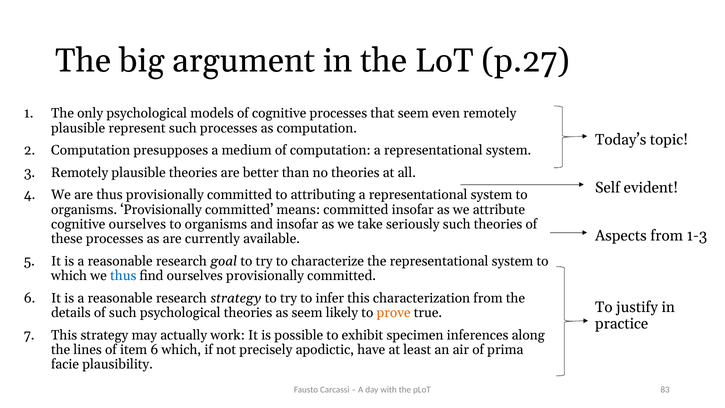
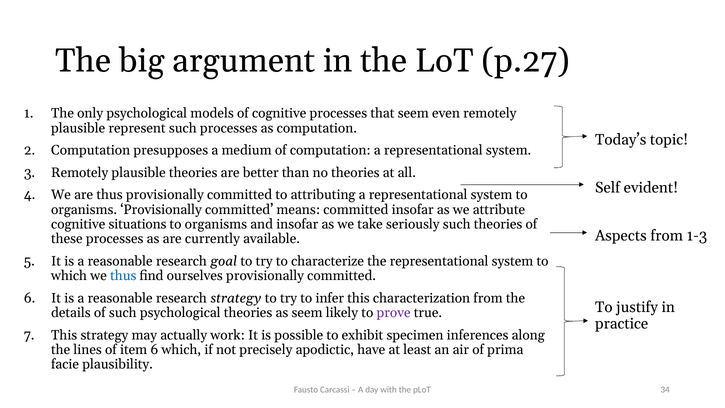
cognitive ourselves: ourselves -> situations (137, 224)
prove colour: orange -> purple (394, 313)
83: 83 -> 34 (665, 389)
